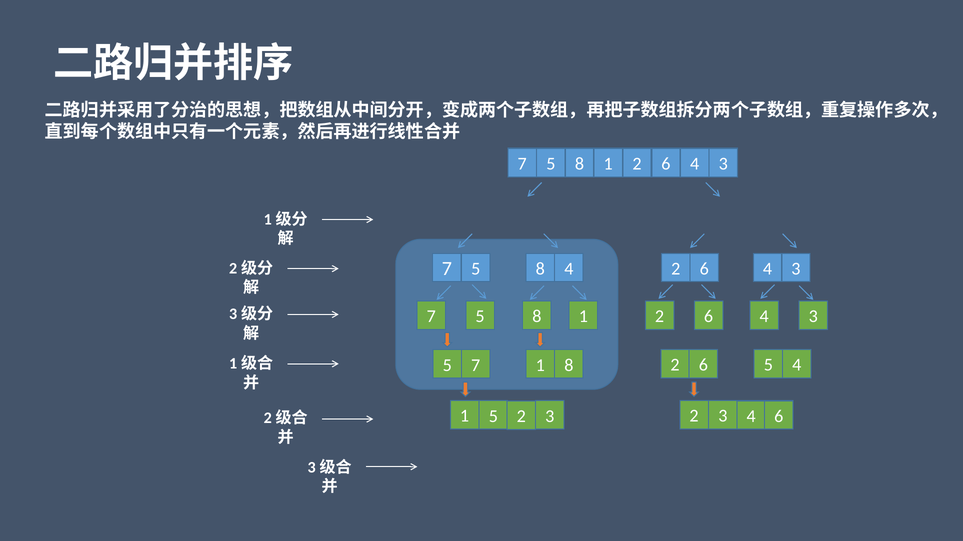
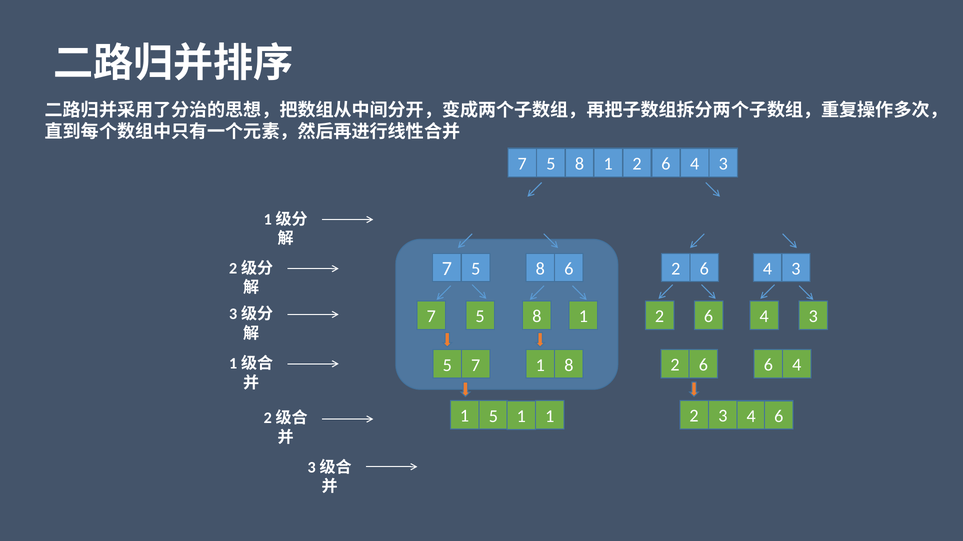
8 4: 4 -> 6 (569, 269)
6 5: 5 -> 6 (768, 365)
1 3: 3 -> 1 (550, 417)
2: 2 -> 1 (521, 417)
